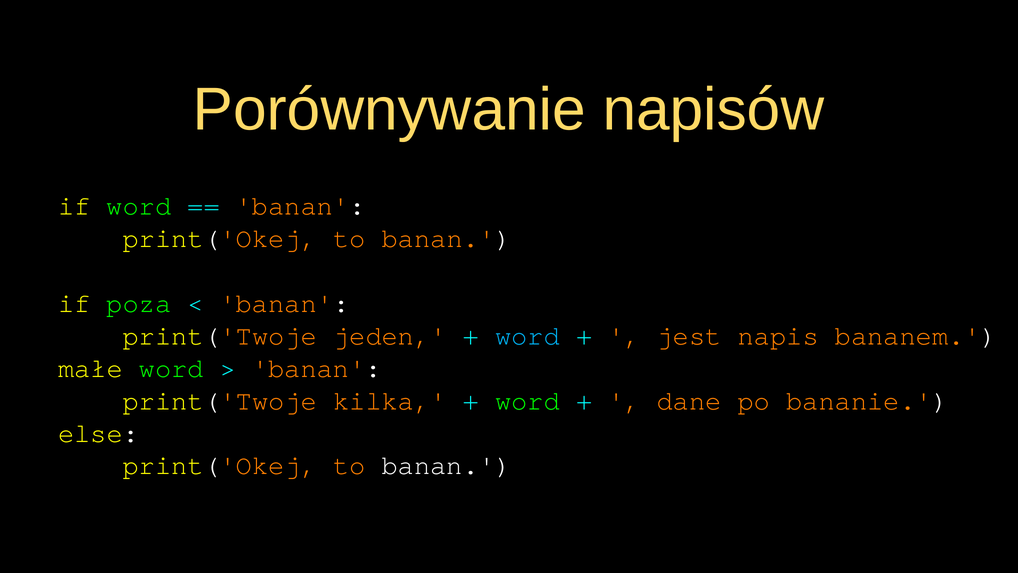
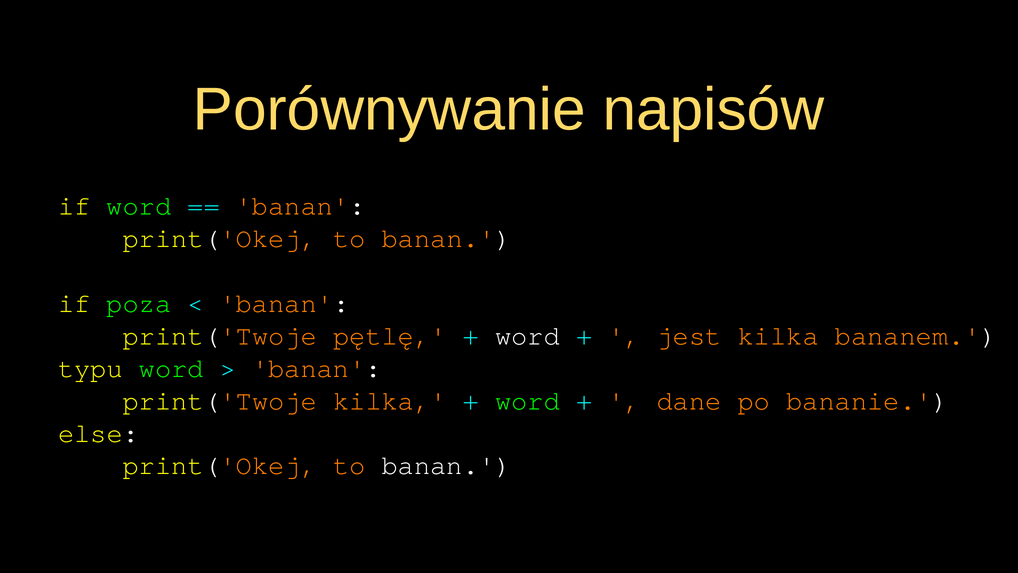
jeden: jeden -> pętlę (390, 335)
word colour: light blue -> white (527, 335)
jest napis: napis -> kilka (778, 335)
małe: małe -> typu (90, 368)
